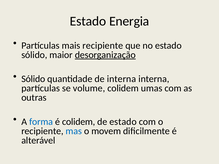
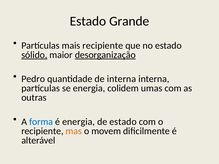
Energia: Energia -> Grande (129, 21)
sólido underline: none -> present (34, 55)
Sólido: Sólido -> Pedro (33, 79)
se volume: volume -> energia (89, 88)
é colidem: colidem -> energia (79, 122)
mas colour: blue -> orange (74, 131)
